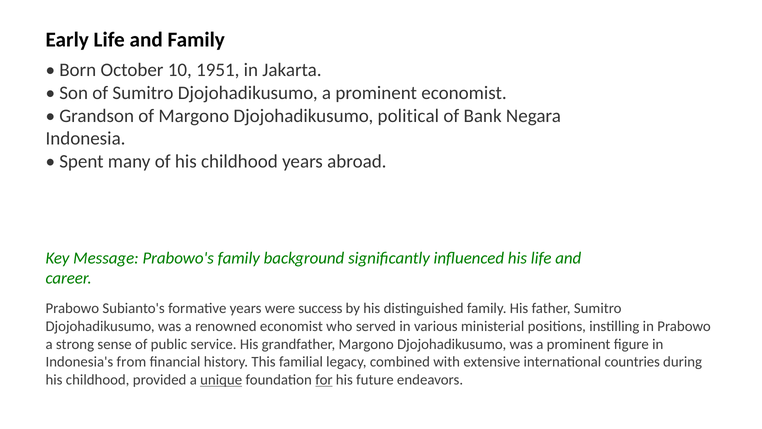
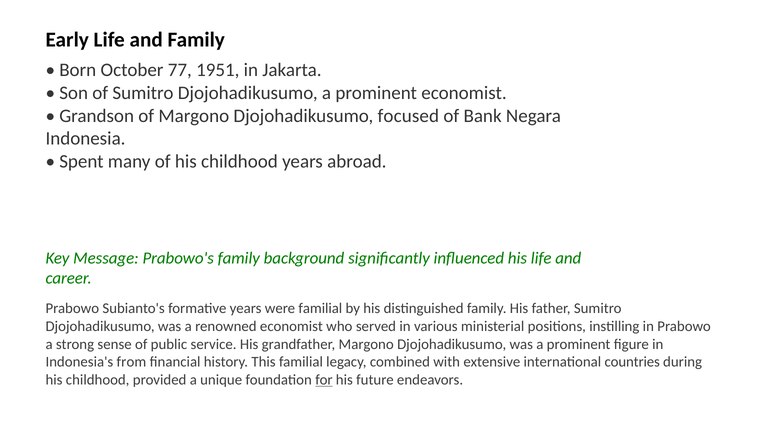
10: 10 -> 77 (180, 70)
political: political -> focused (408, 116)
were success: success -> familial (320, 308)
unique underline: present -> none (221, 379)
